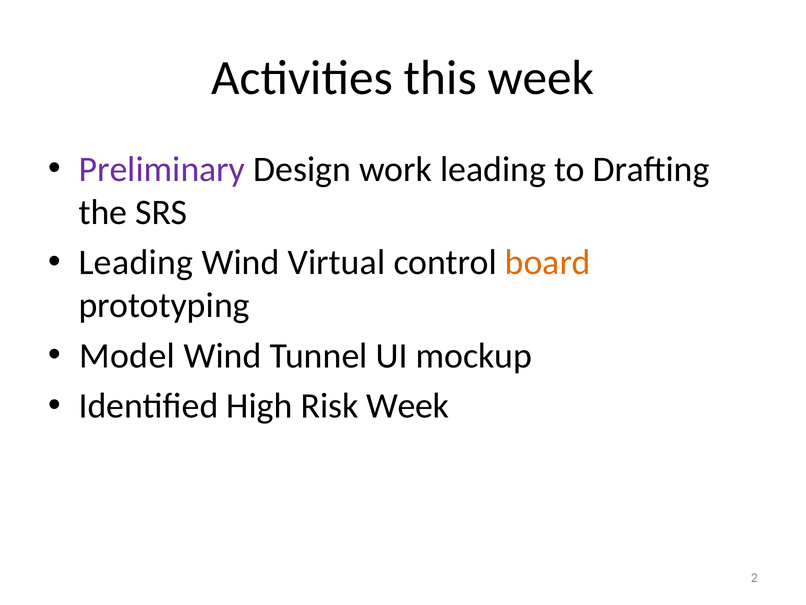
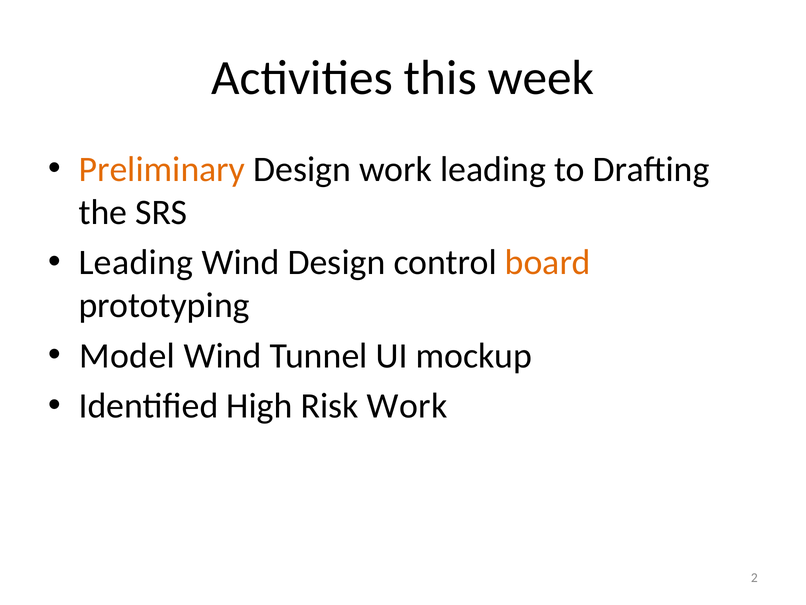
Preliminary colour: purple -> orange (162, 169)
Wind Virtual: Virtual -> Design (337, 262)
Risk Week: Week -> Work (407, 406)
